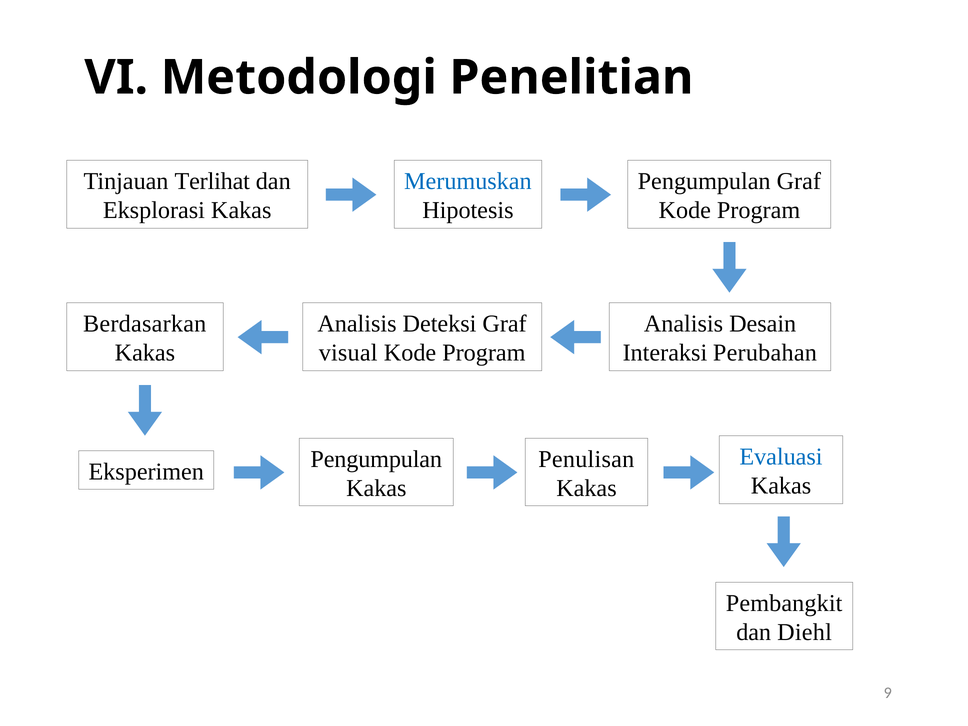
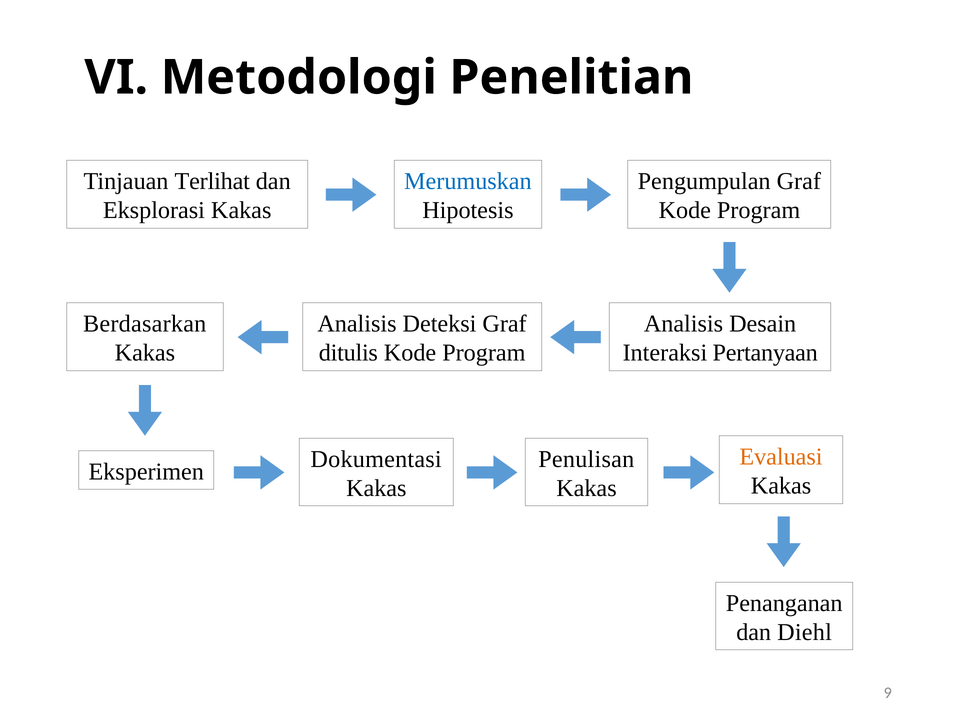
visual: visual -> ditulis (348, 353)
Perubahan: Perubahan -> Pertanyaan (765, 353)
Evaluasi colour: blue -> orange (781, 457)
Pengumpulan: Pengumpulan -> Dokumentasi (376, 459)
Pembangkit: Pembangkit -> Penanganan (784, 603)
